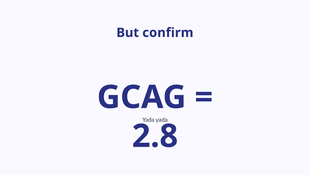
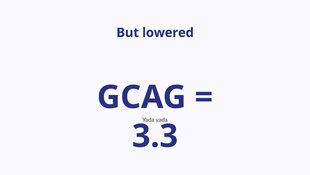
confirm: confirm -> lowered (168, 33)
2.8: 2.8 -> 3.3 (155, 136)
